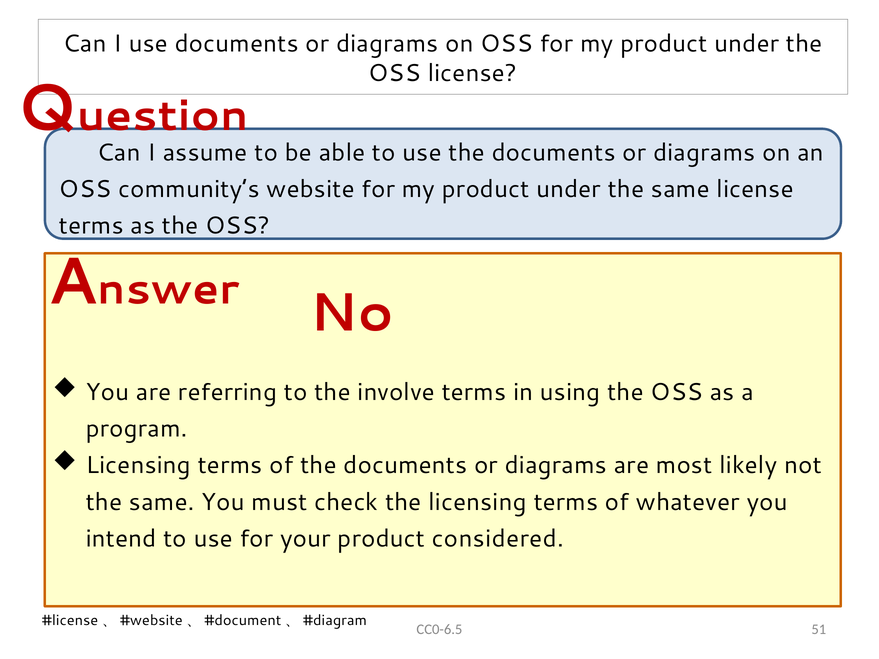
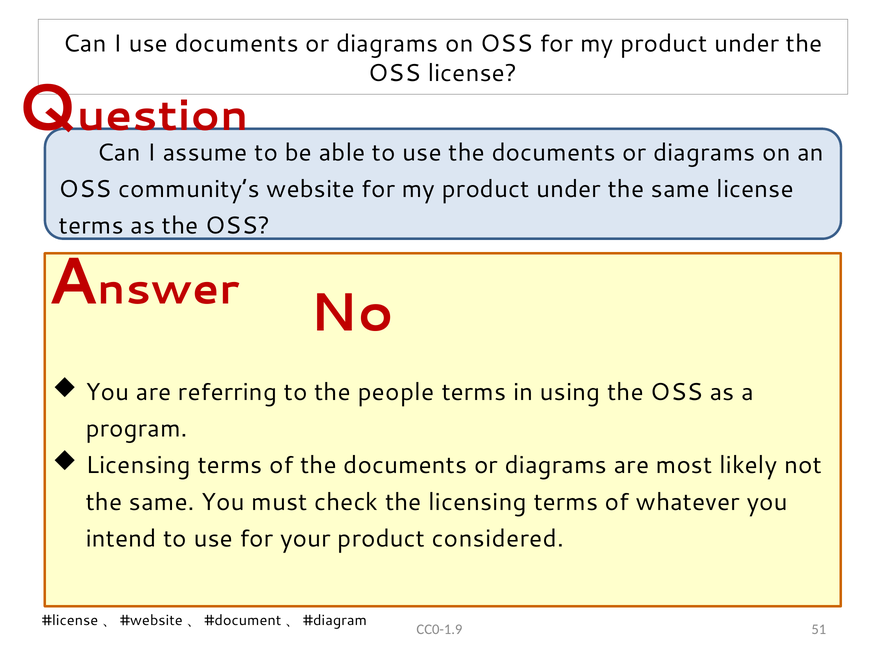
involve: involve -> people (396, 392)
CC0-6.5: CC0-6.5 -> CC0-1.9 (439, 629)
